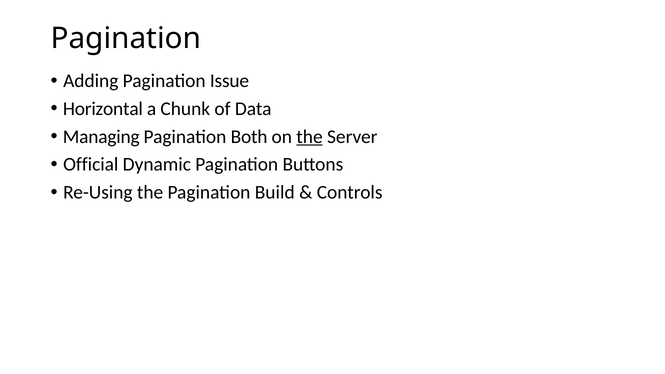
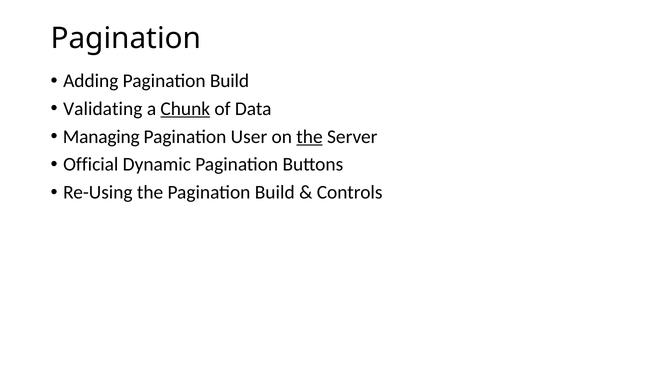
Adding Pagination Issue: Issue -> Build (230, 81)
Horizontal: Horizontal -> Validating (103, 109)
Chunk underline: none -> present (185, 109)
Both: Both -> User (249, 137)
